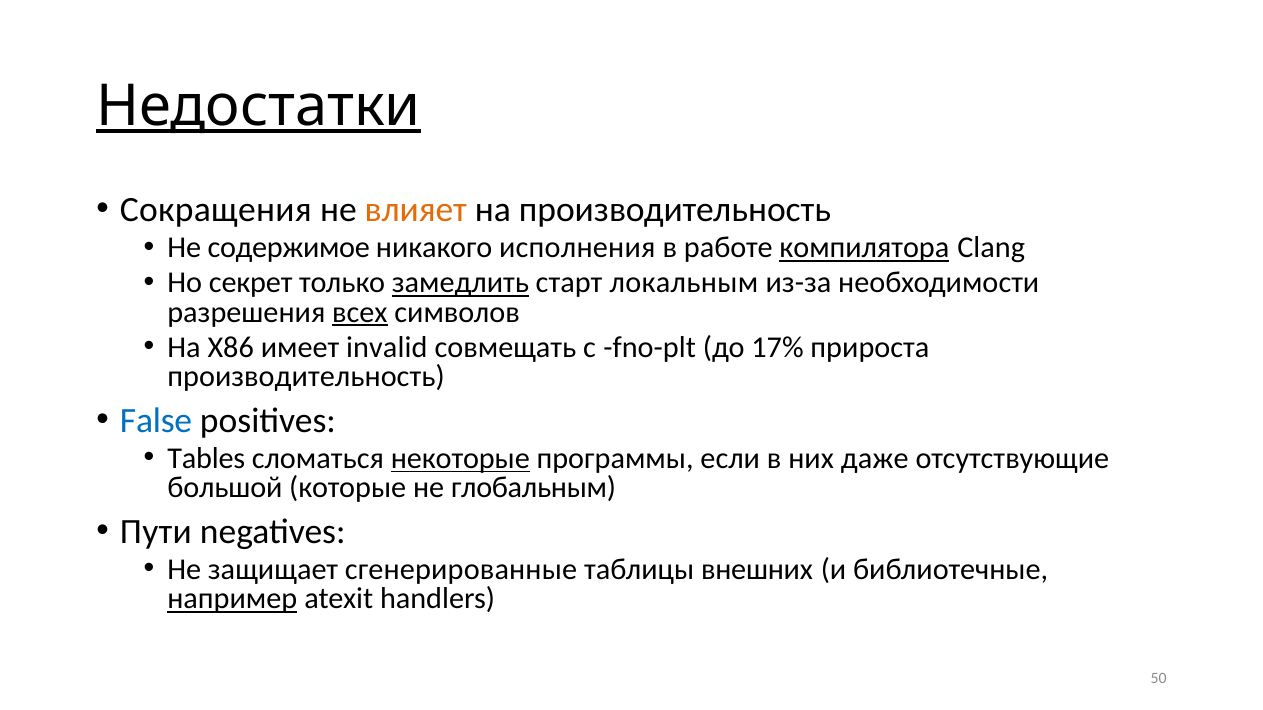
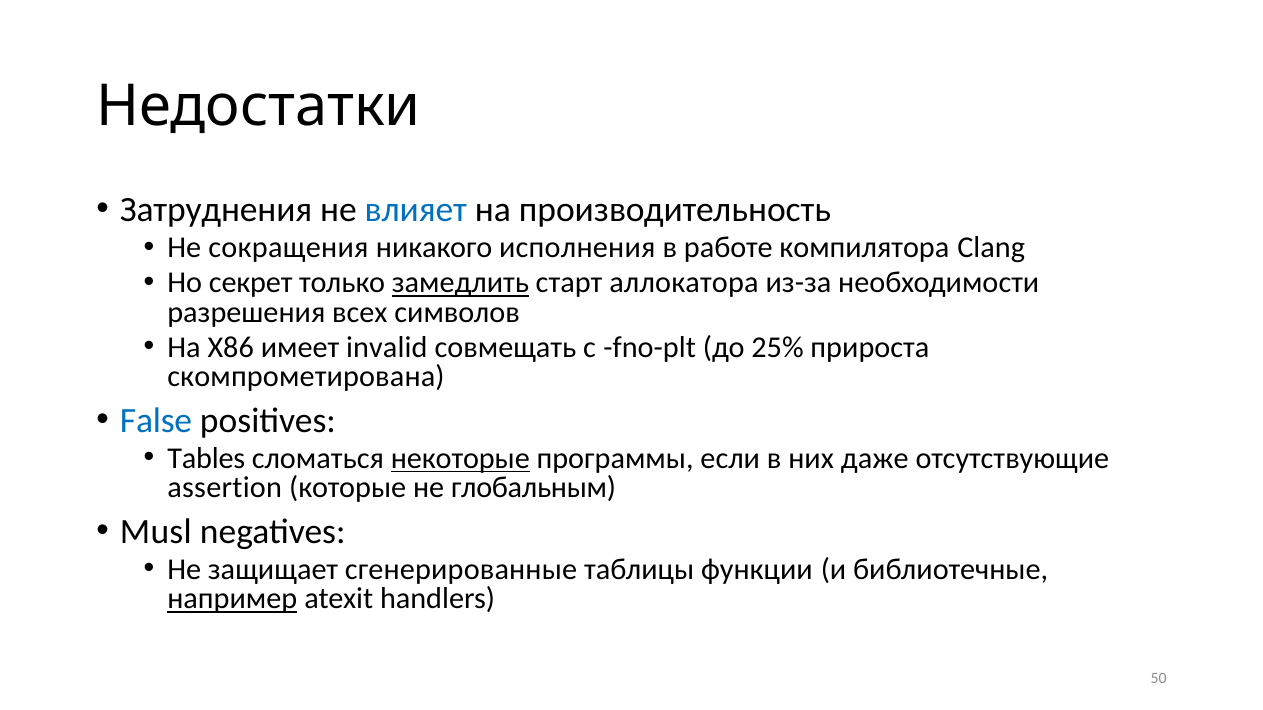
Недостатки underline: present -> none (259, 106)
Сокращения: Сокращения -> Затруднения (216, 210)
влияет colour: orange -> blue (416, 210)
содержимое: содержимое -> сокращения (288, 248)
компилятора underline: present -> none (864, 248)
локальным: локальным -> аллокатора (684, 283)
всех underline: present -> none (360, 313)
17%: 17% -> 25% (778, 348)
производительность: производительность -> скомпрометирована (306, 377)
большой: большой -> assertion (225, 488)
Пути: Пути -> Musl (156, 532)
внешних: внешних -> функции (757, 570)
